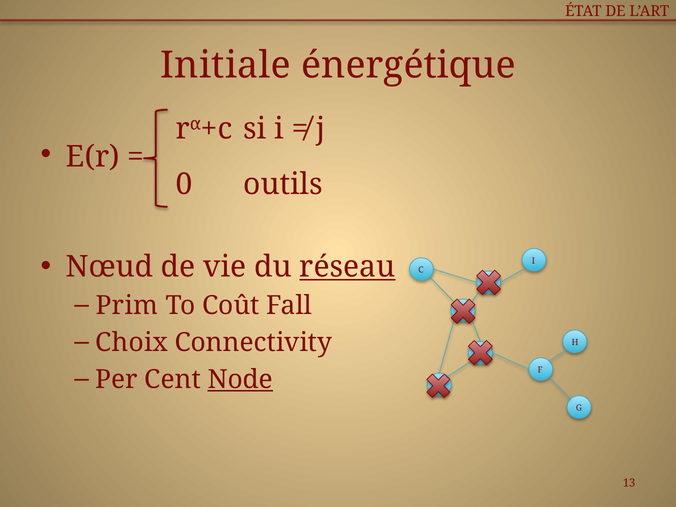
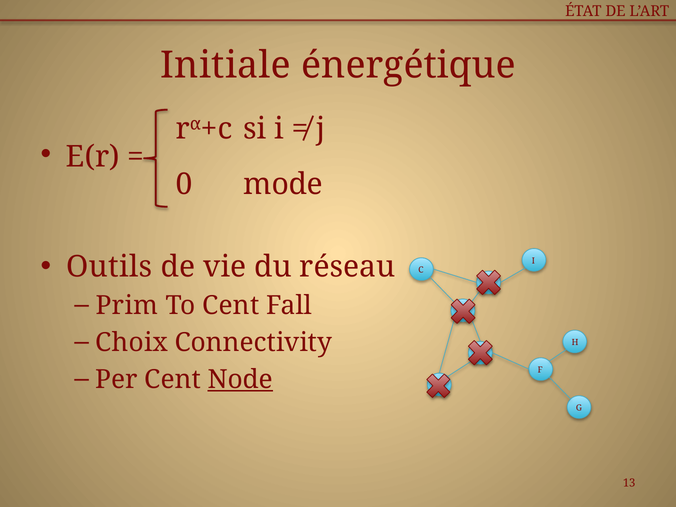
outils: outils -> mode (283, 184)
Nœud: Nœud -> Outils (109, 267)
réseau underline: present -> none (347, 267)
To Coût: Coût -> Cent (231, 306)
